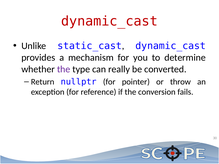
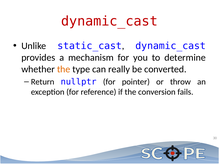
the colour: purple -> orange (64, 69)
